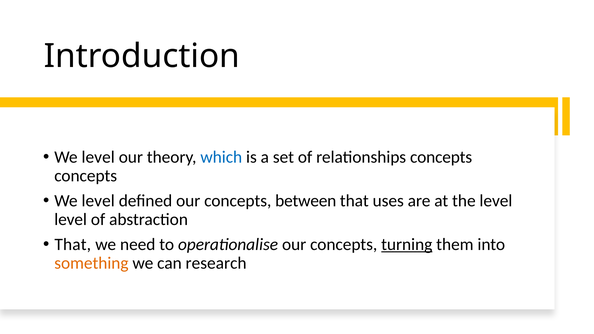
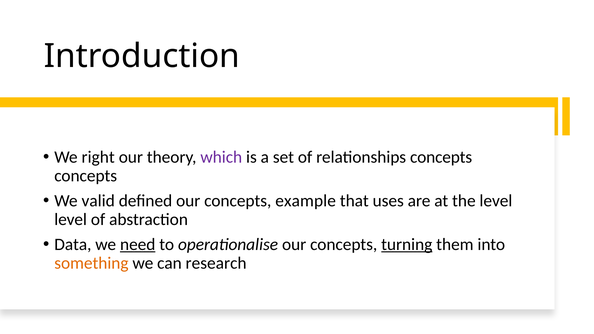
level: level -> right (98, 157)
which colour: blue -> purple (221, 157)
level: level -> valid (98, 201)
between: between -> example (306, 201)
That: That -> Data (73, 244)
need underline: none -> present (138, 244)
